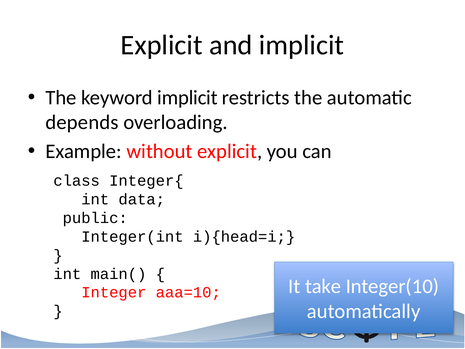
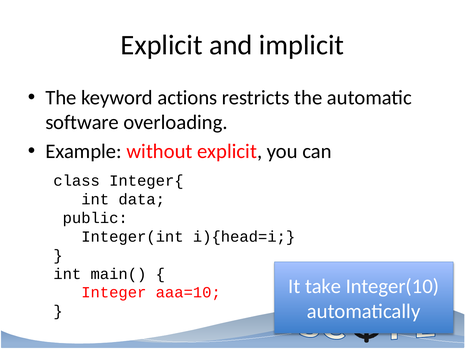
keyword implicit: implicit -> actions (187, 98)
depends: depends -> software (82, 122)
